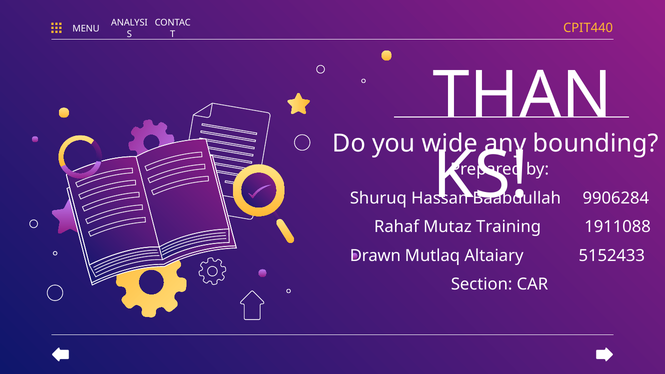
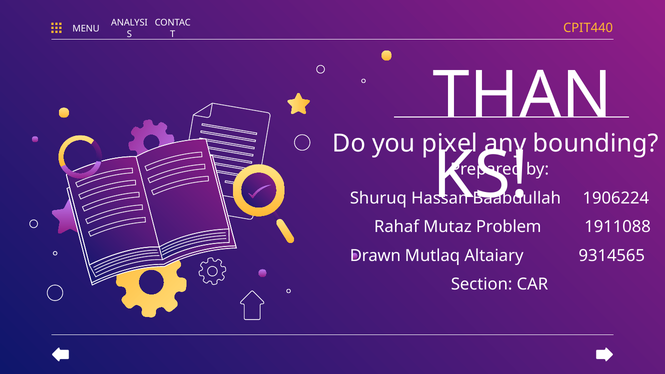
wide: wide -> pixel (450, 144)
9906284: 9906284 -> 1906224 (616, 198)
Training: Training -> Problem (509, 227)
5152433: 5152433 -> 9314565 (612, 256)
